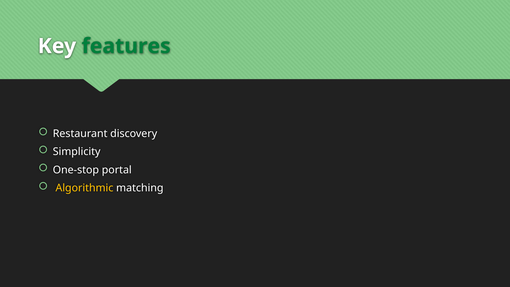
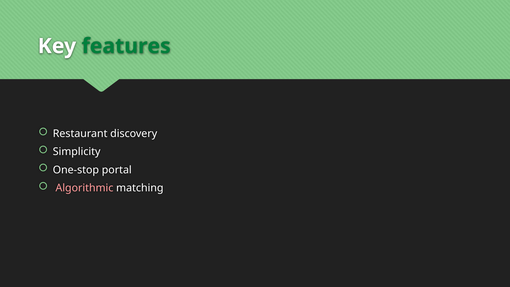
Algorithmic colour: yellow -> pink (84, 188)
